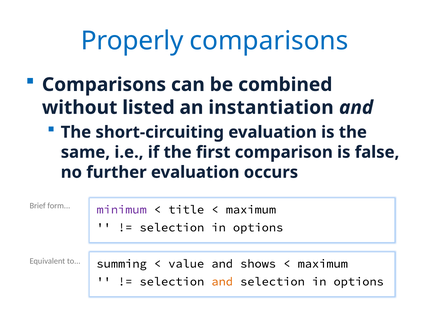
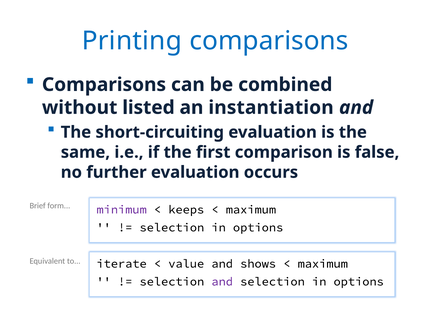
Properly: Properly -> Printing (132, 41)
title: title -> keeps (186, 210)
summing: summing -> iterate (122, 264)
and colour: orange -> purple (222, 282)
